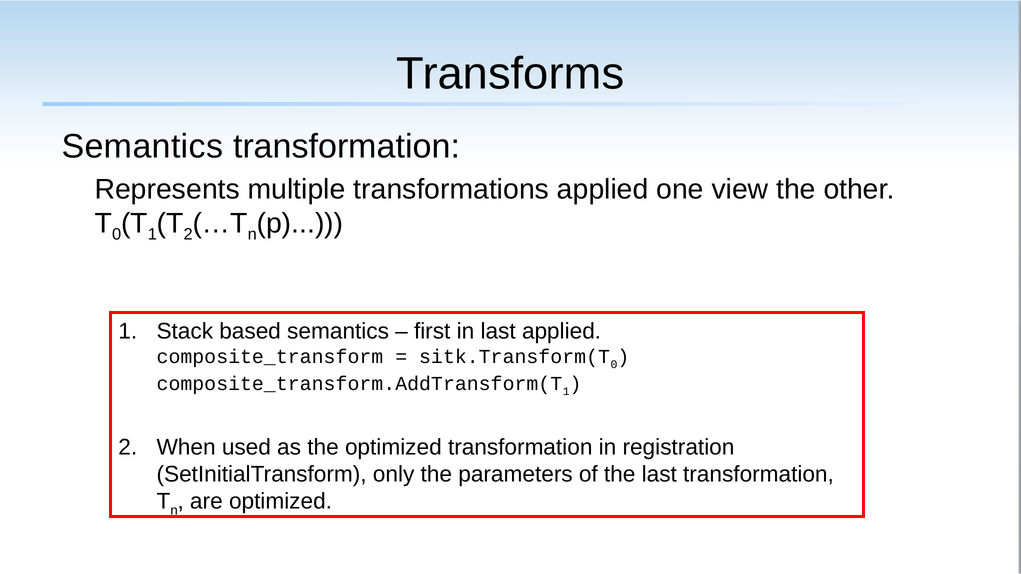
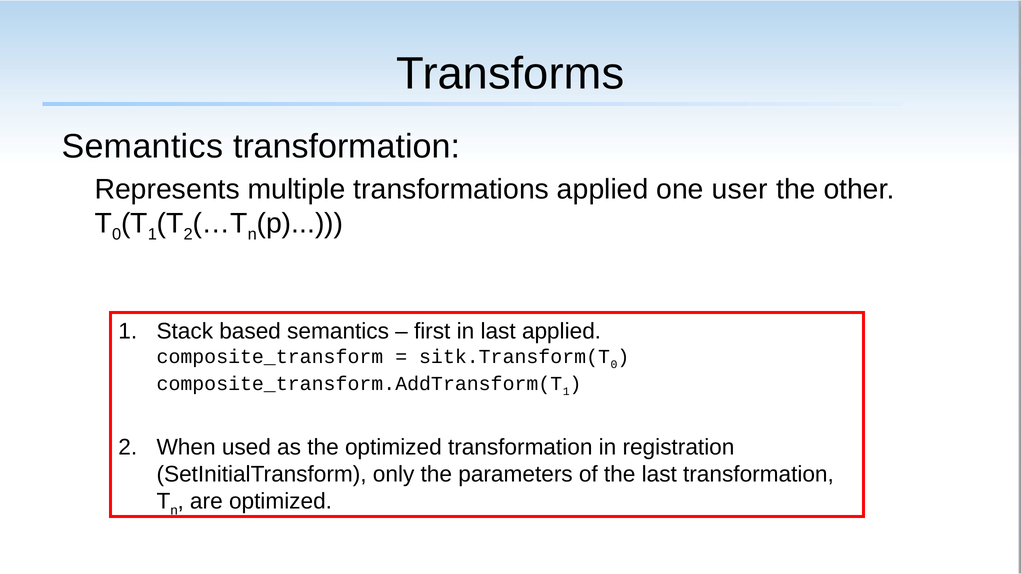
view: view -> user (740, 189)
